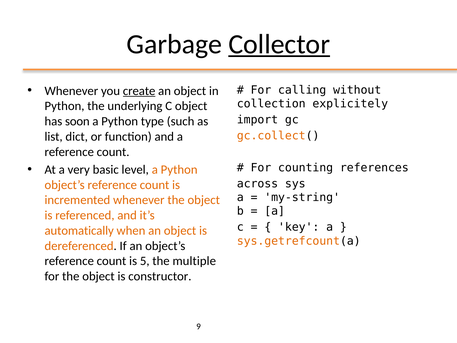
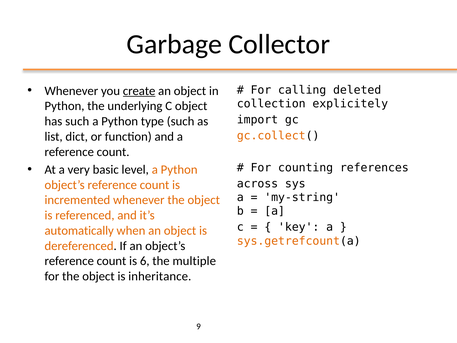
Collector underline: present -> none (279, 44)
without: without -> deleted (357, 90)
has soon: soon -> such (77, 121)
5: 5 -> 6 (145, 261)
constructor: constructor -> inheritance (160, 276)
